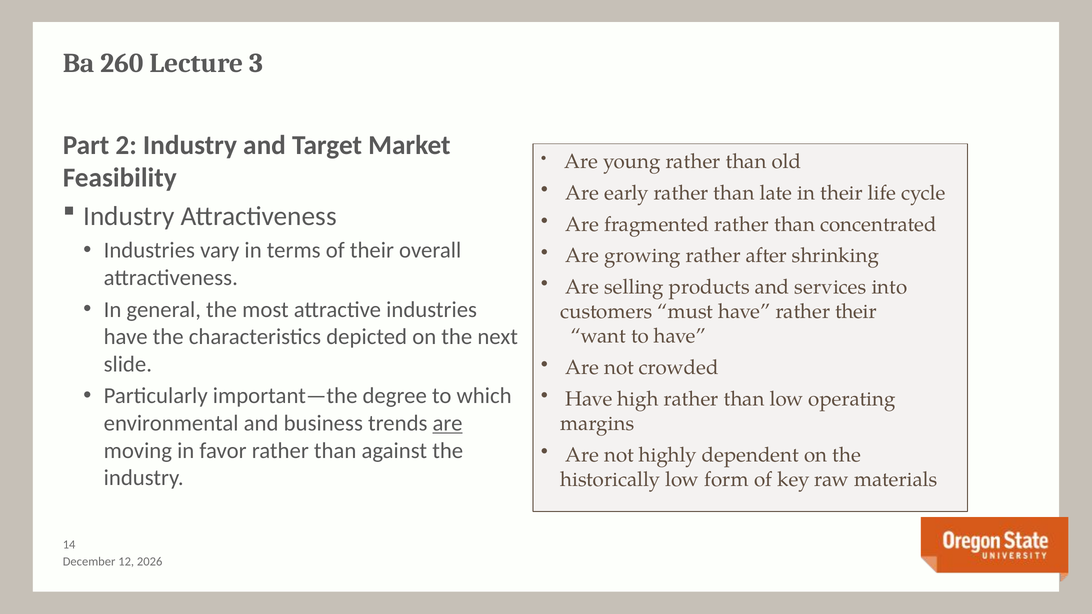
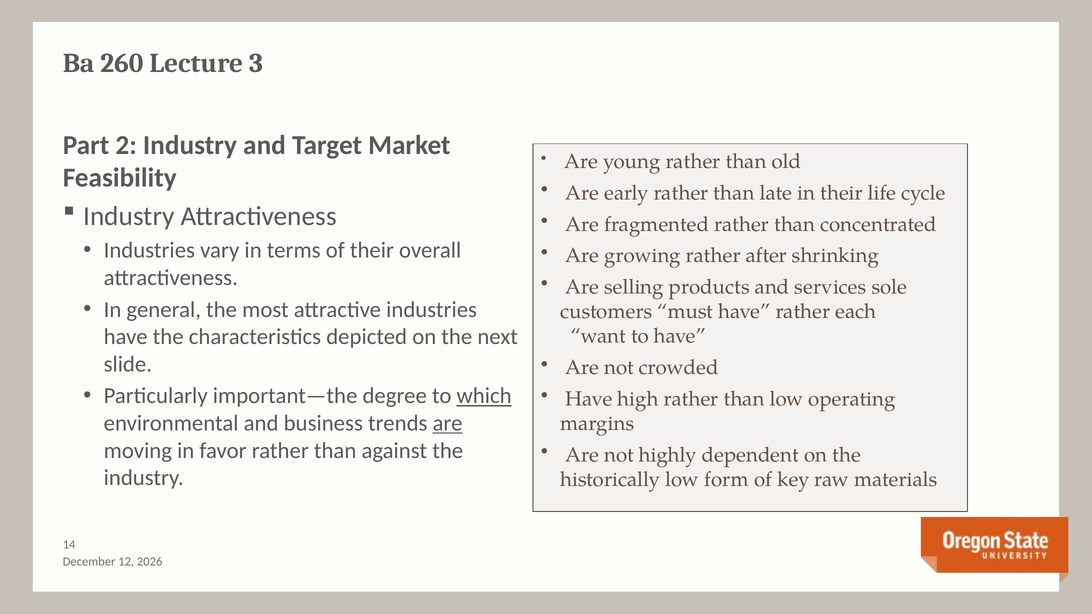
into: into -> sole (889, 287)
rather their: their -> each (856, 312)
which underline: none -> present (484, 396)
